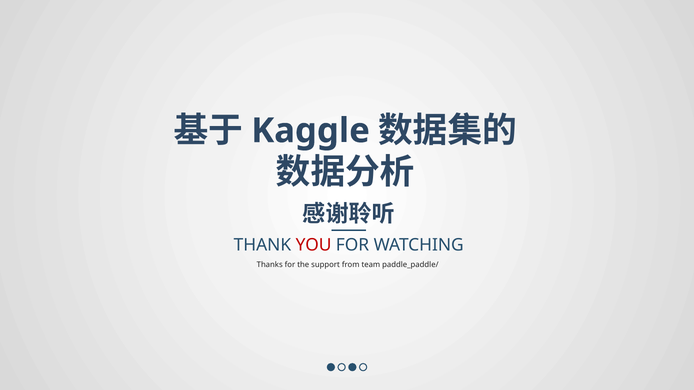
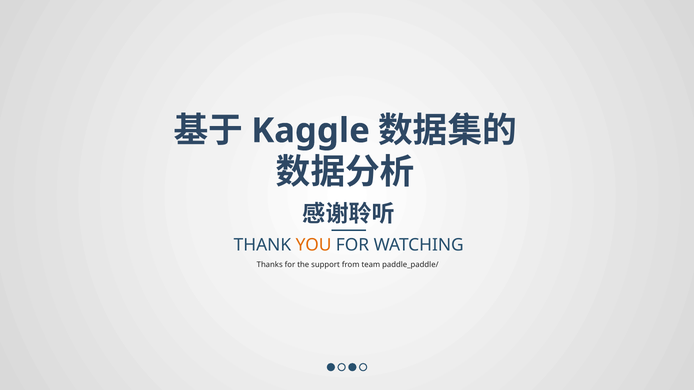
YOU colour: red -> orange (314, 245)
